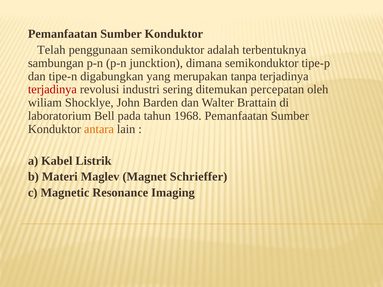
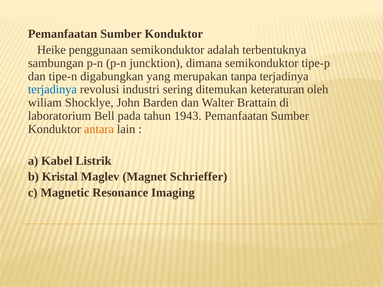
Telah: Telah -> Heike (51, 50)
terjadinya colour: red -> blue (52, 90)
percepatan: percepatan -> keteraturan (277, 90)
1968: 1968 -> 1943 (188, 116)
Materi: Materi -> Kristal (60, 177)
